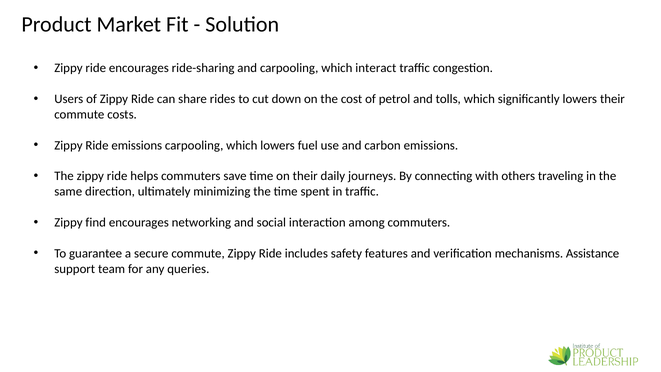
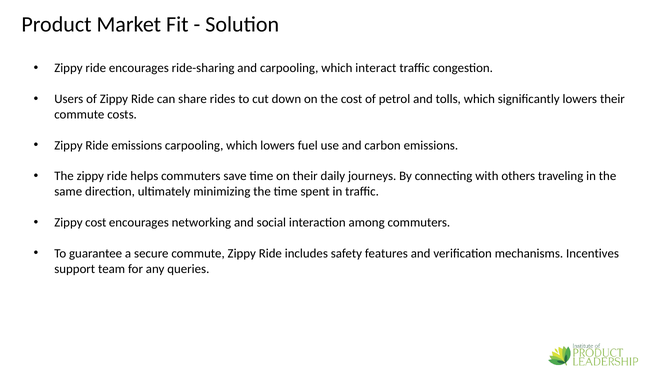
Zippy find: find -> cost (96, 222)
Assistance: Assistance -> Incentives (593, 253)
